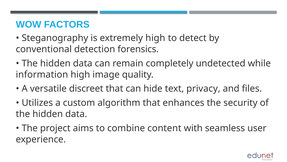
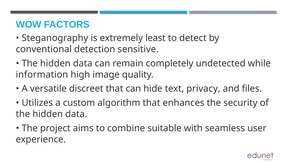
extremely high: high -> least (155, 38)
forensics: forensics -> sensitive (138, 49)
content: content -> suitable (164, 128)
